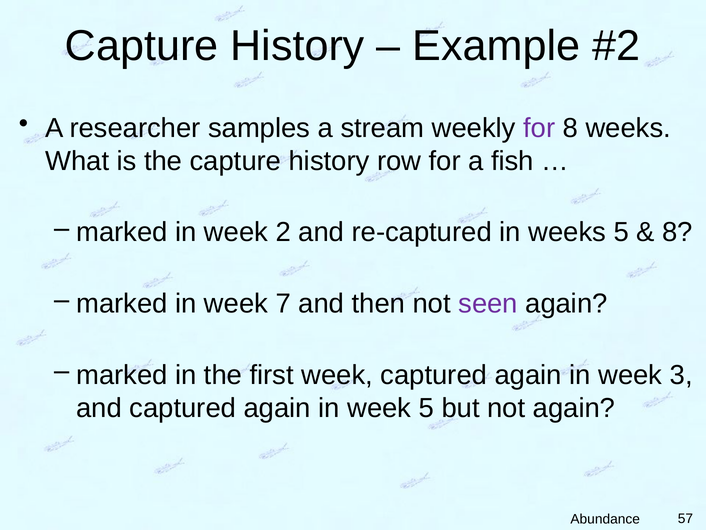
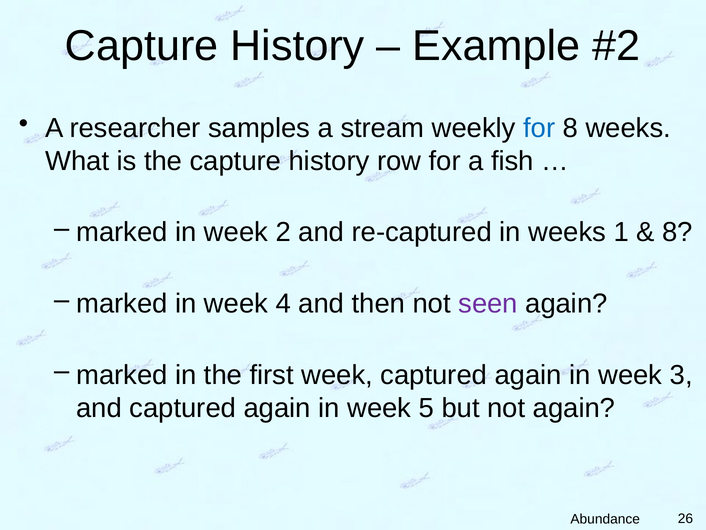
for colour: purple -> blue (539, 128)
weeks 5: 5 -> 1 (621, 232)
7: 7 -> 4 (283, 304)
57: 57 -> 26 (685, 518)
